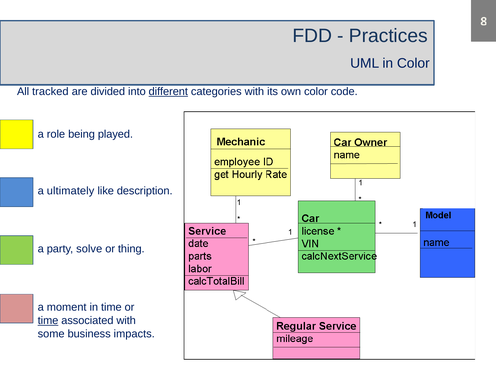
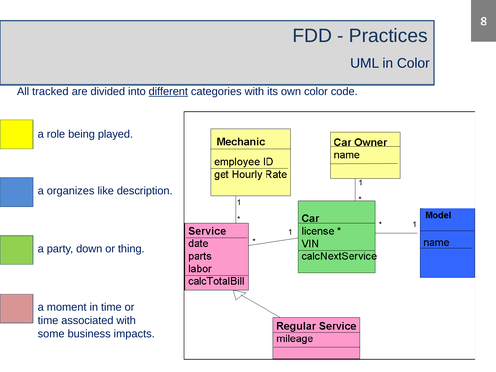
ultimately: ultimately -> organizes (71, 191)
solve: solve -> down (89, 249)
time underline: present -> none (48, 321)
